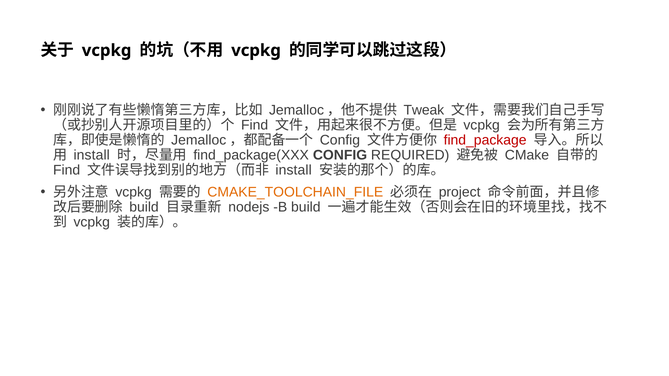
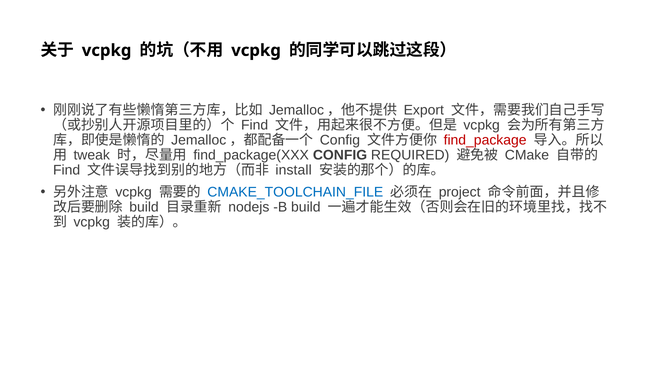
Tweak: Tweak -> Export (424, 110)
install: install -> tweak (92, 155)
CMAKE_TOOLCHAIN_FILE colour: orange -> blue (295, 192)
